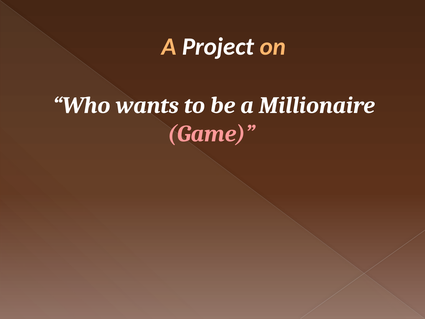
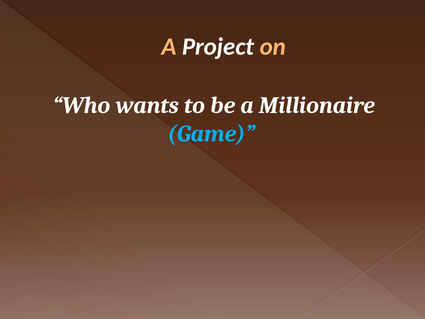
Game colour: pink -> light blue (211, 134)
